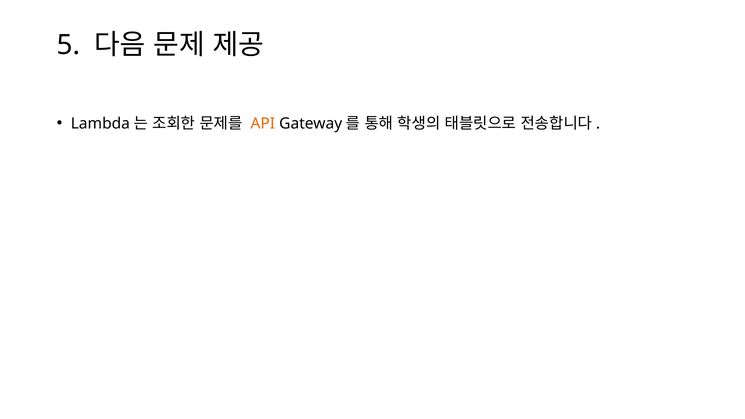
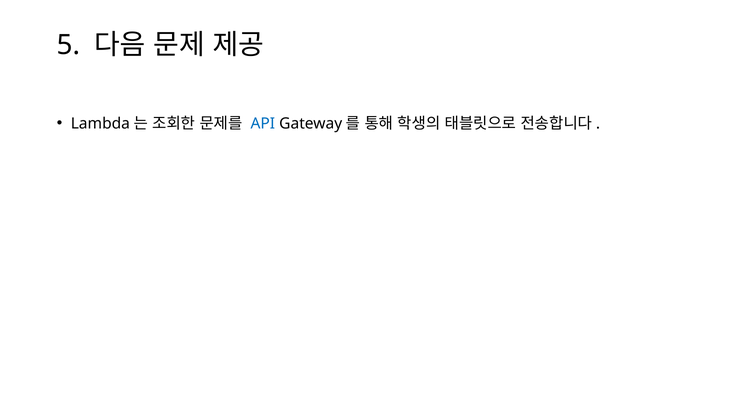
API colour: orange -> blue (263, 123)
